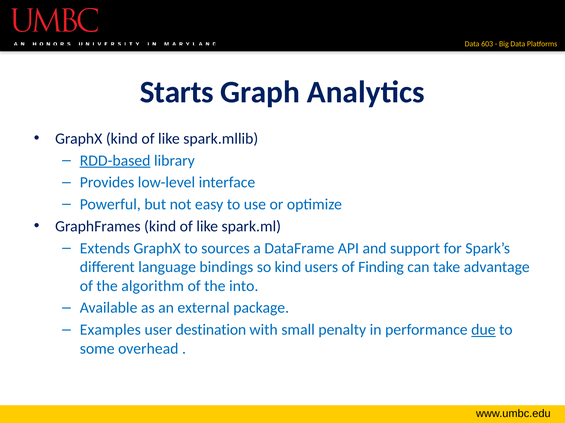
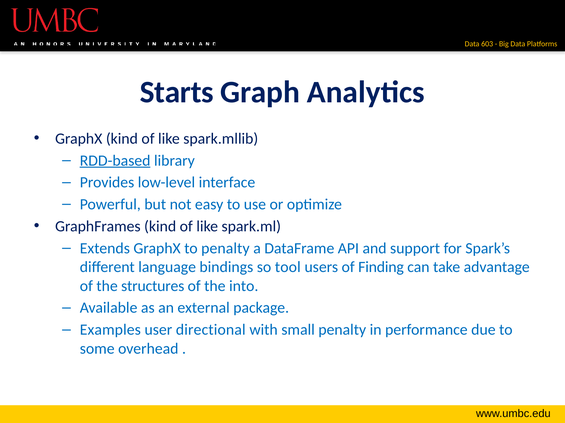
to sources: sources -> penalty (225, 249)
so kind: kind -> tool (288, 268)
algorithm: algorithm -> structures (153, 286)
destination: destination -> directional (211, 330)
due underline: present -> none (483, 330)
